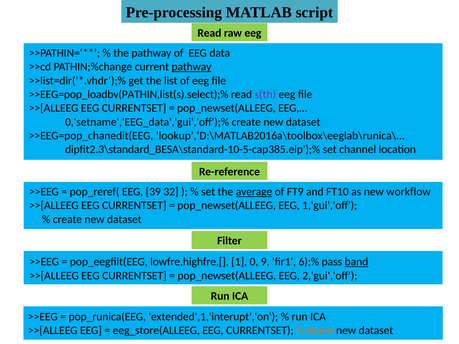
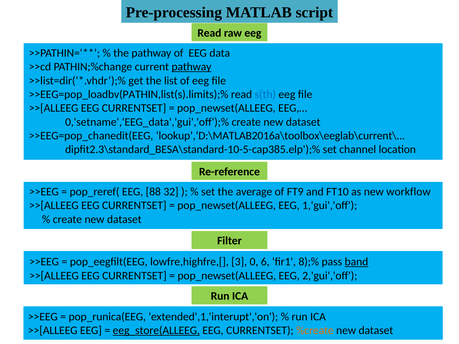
>>EEG=pop_loadbv(PATHIN,list(s).select);%: >>EEG=pop_loadbv(PATHIN,list(s).select);% -> >>EEG=pop_loadbv(PATHIN,list(s).limits);% (129, 94)
s(th colour: purple -> blue (265, 94)
lookup’,‘D:\MATLAB2016a\toolbox\eeglab\runica\: lookup’,‘D:\MATLAB2016a\toolbox\eeglab\runica\ -> lookup’,‘D:\MATLAB2016a\toolbox\eeglab\current\ (280, 136)
39: 39 -> 88 (153, 192)
average underline: present -> none (254, 192)
1: 1 -> 3 (239, 262)
9: 9 -> 6 (265, 262)
6);%: 6);% -> 8);% (309, 262)
eeg_store(ALLEEG underline: none -> present (156, 331)
